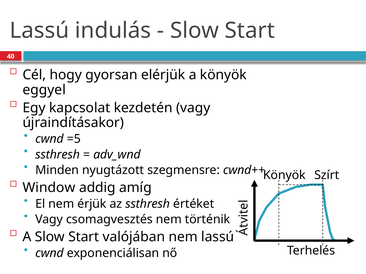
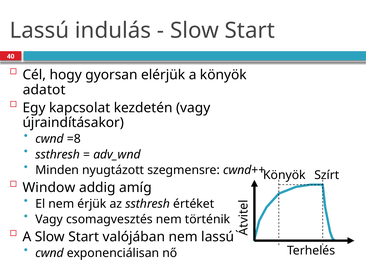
eggyel: eggyel -> adatot (44, 90)
=5: =5 -> =8 (74, 139)
